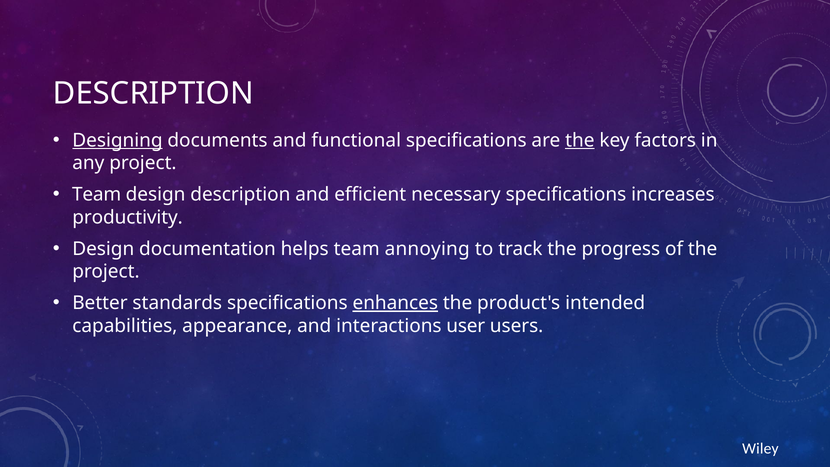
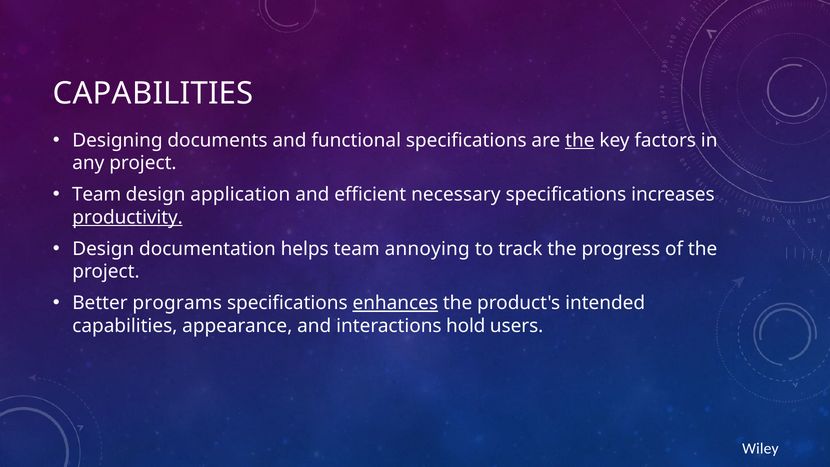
DESCRIPTION: DESCRIPTION -> CAPABILITIES (153, 93)
Designing underline: present -> none (117, 140)
design description: description -> application (240, 195)
productivity underline: none -> present (128, 217)
standards: standards -> programs (177, 303)
user: user -> hold (466, 326)
